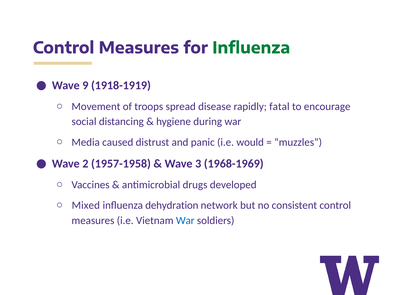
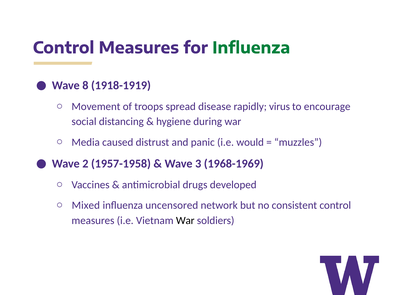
9: 9 -> 8 (85, 85)
fatal: fatal -> virus (280, 106)
dehydration: dehydration -> uncensored (172, 205)
War colour: blue -> black (185, 220)
